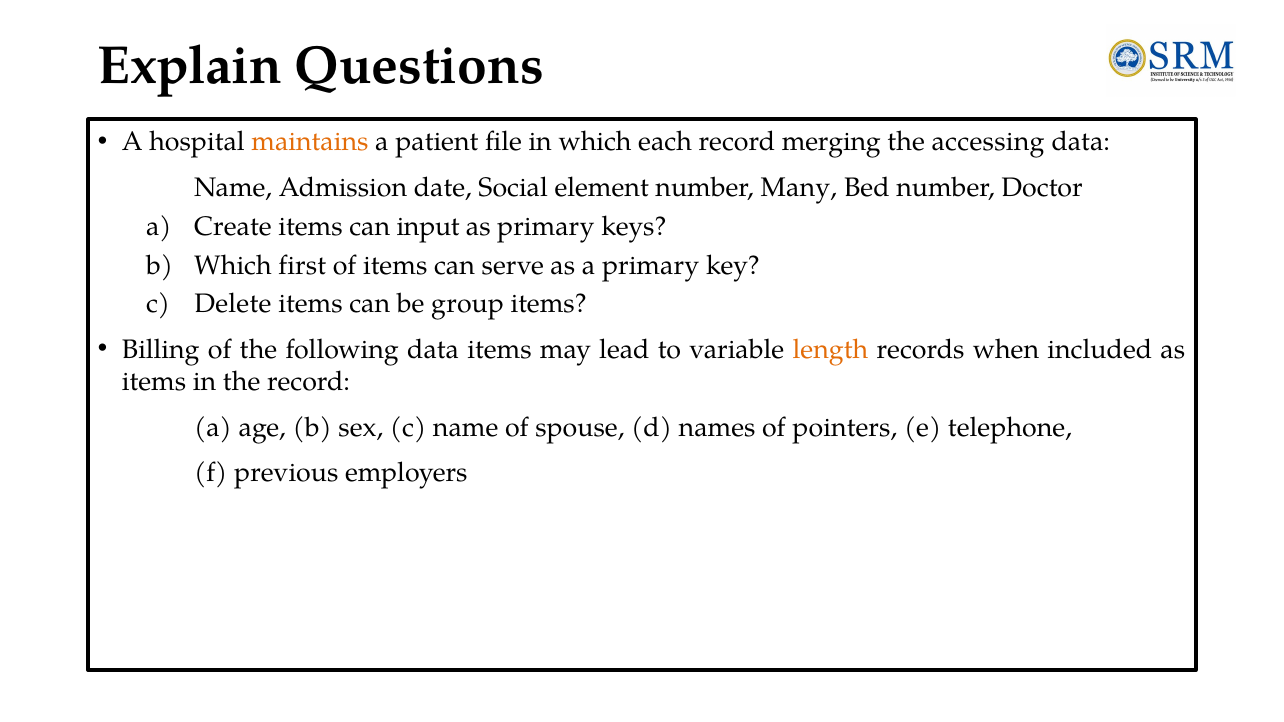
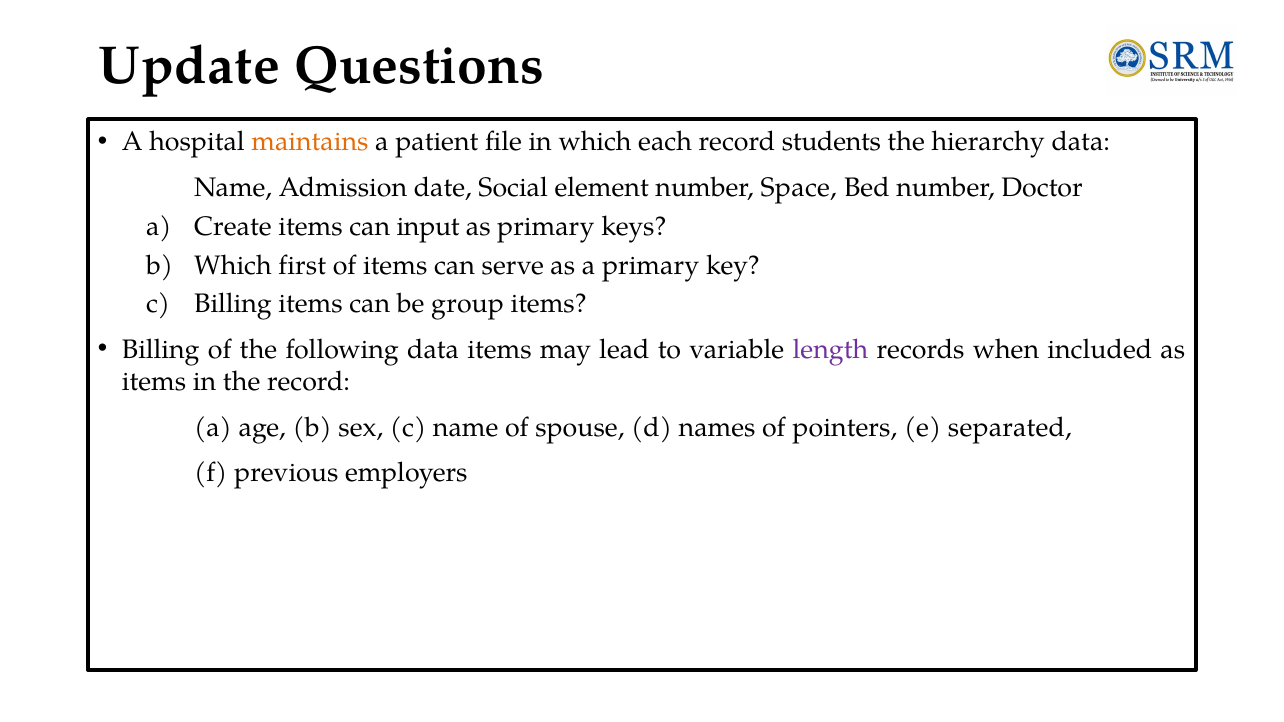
Explain: Explain -> Update (189, 66)
merging: merging -> students (831, 142)
accessing: accessing -> hierarchy (988, 142)
Many: Many -> Space (799, 188)
c Delete: Delete -> Billing (233, 304)
length colour: orange -> purple (830, 350)
telephone: telephone -> separated (1010, 427)
